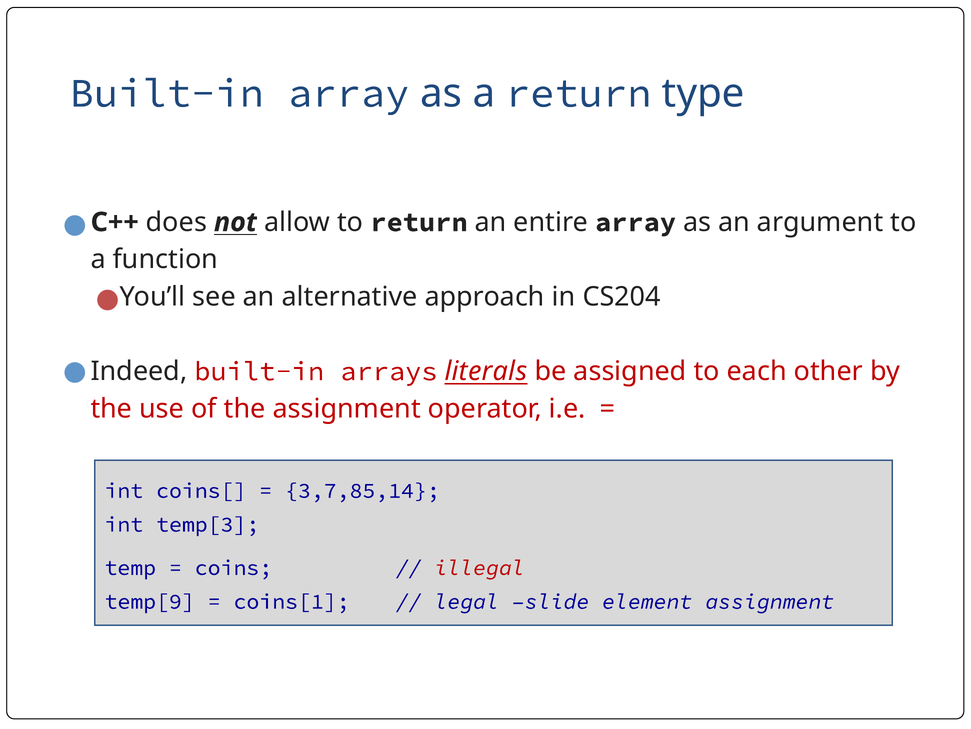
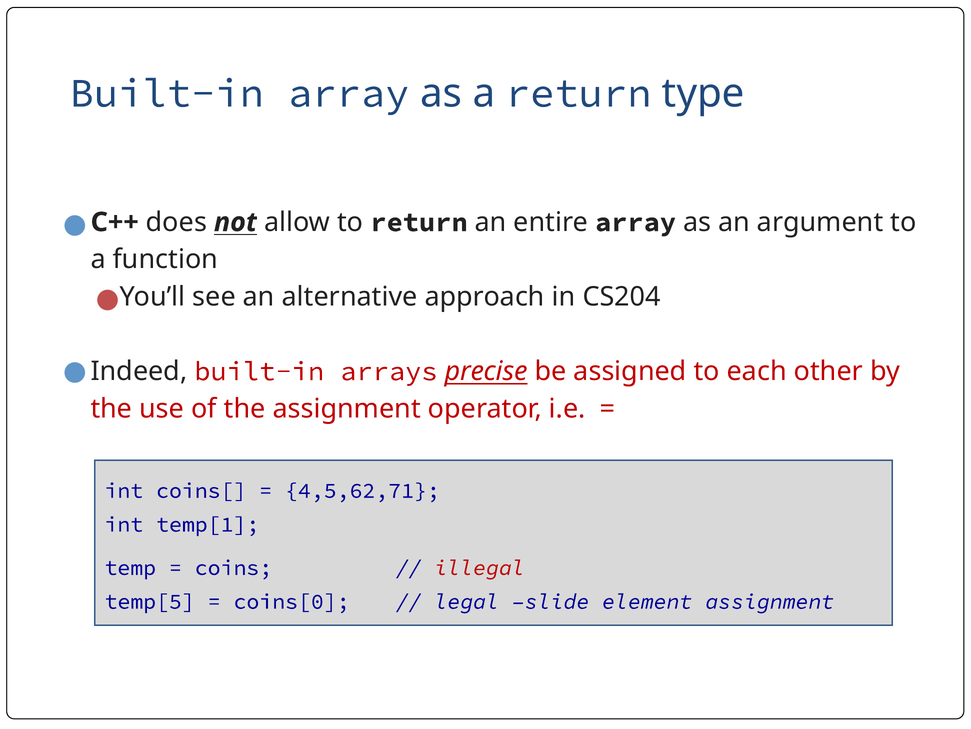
literals: literals -> precise (486, 371)
3,7,85,14: 3,7,85,14 -> 4,5,62,71 (362, 490)
temp[3: temp[3 -> temp[1 (208, 524)
temp[9: temp[9 -> temp[5 (150, 601)
coins[1: coins[1 -> coins[0 (292, 601)
